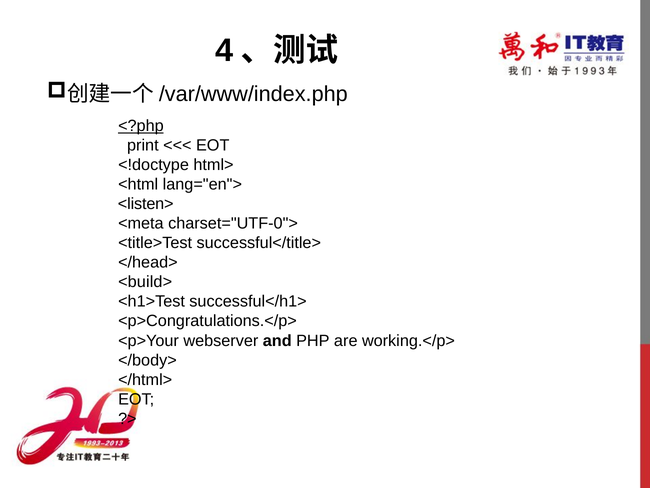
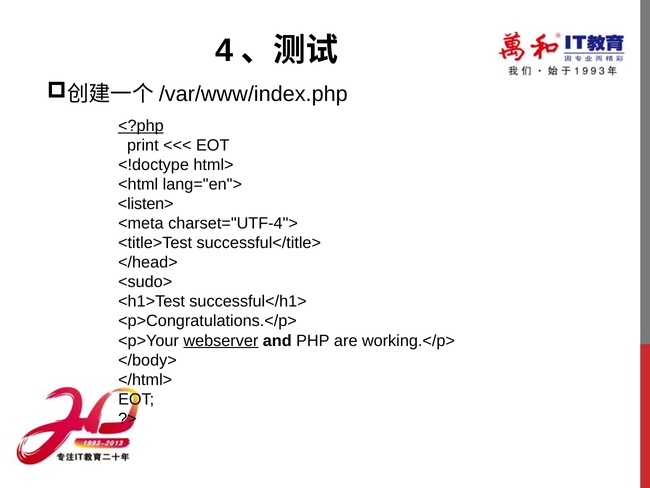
charset="UTF-0">: charset="UTF-0"> -> charset="UTF-4"> (233, 223)
<build>: <build> -> <sudo> (145, 282)
webserver underline: none -> present (221, 340)
